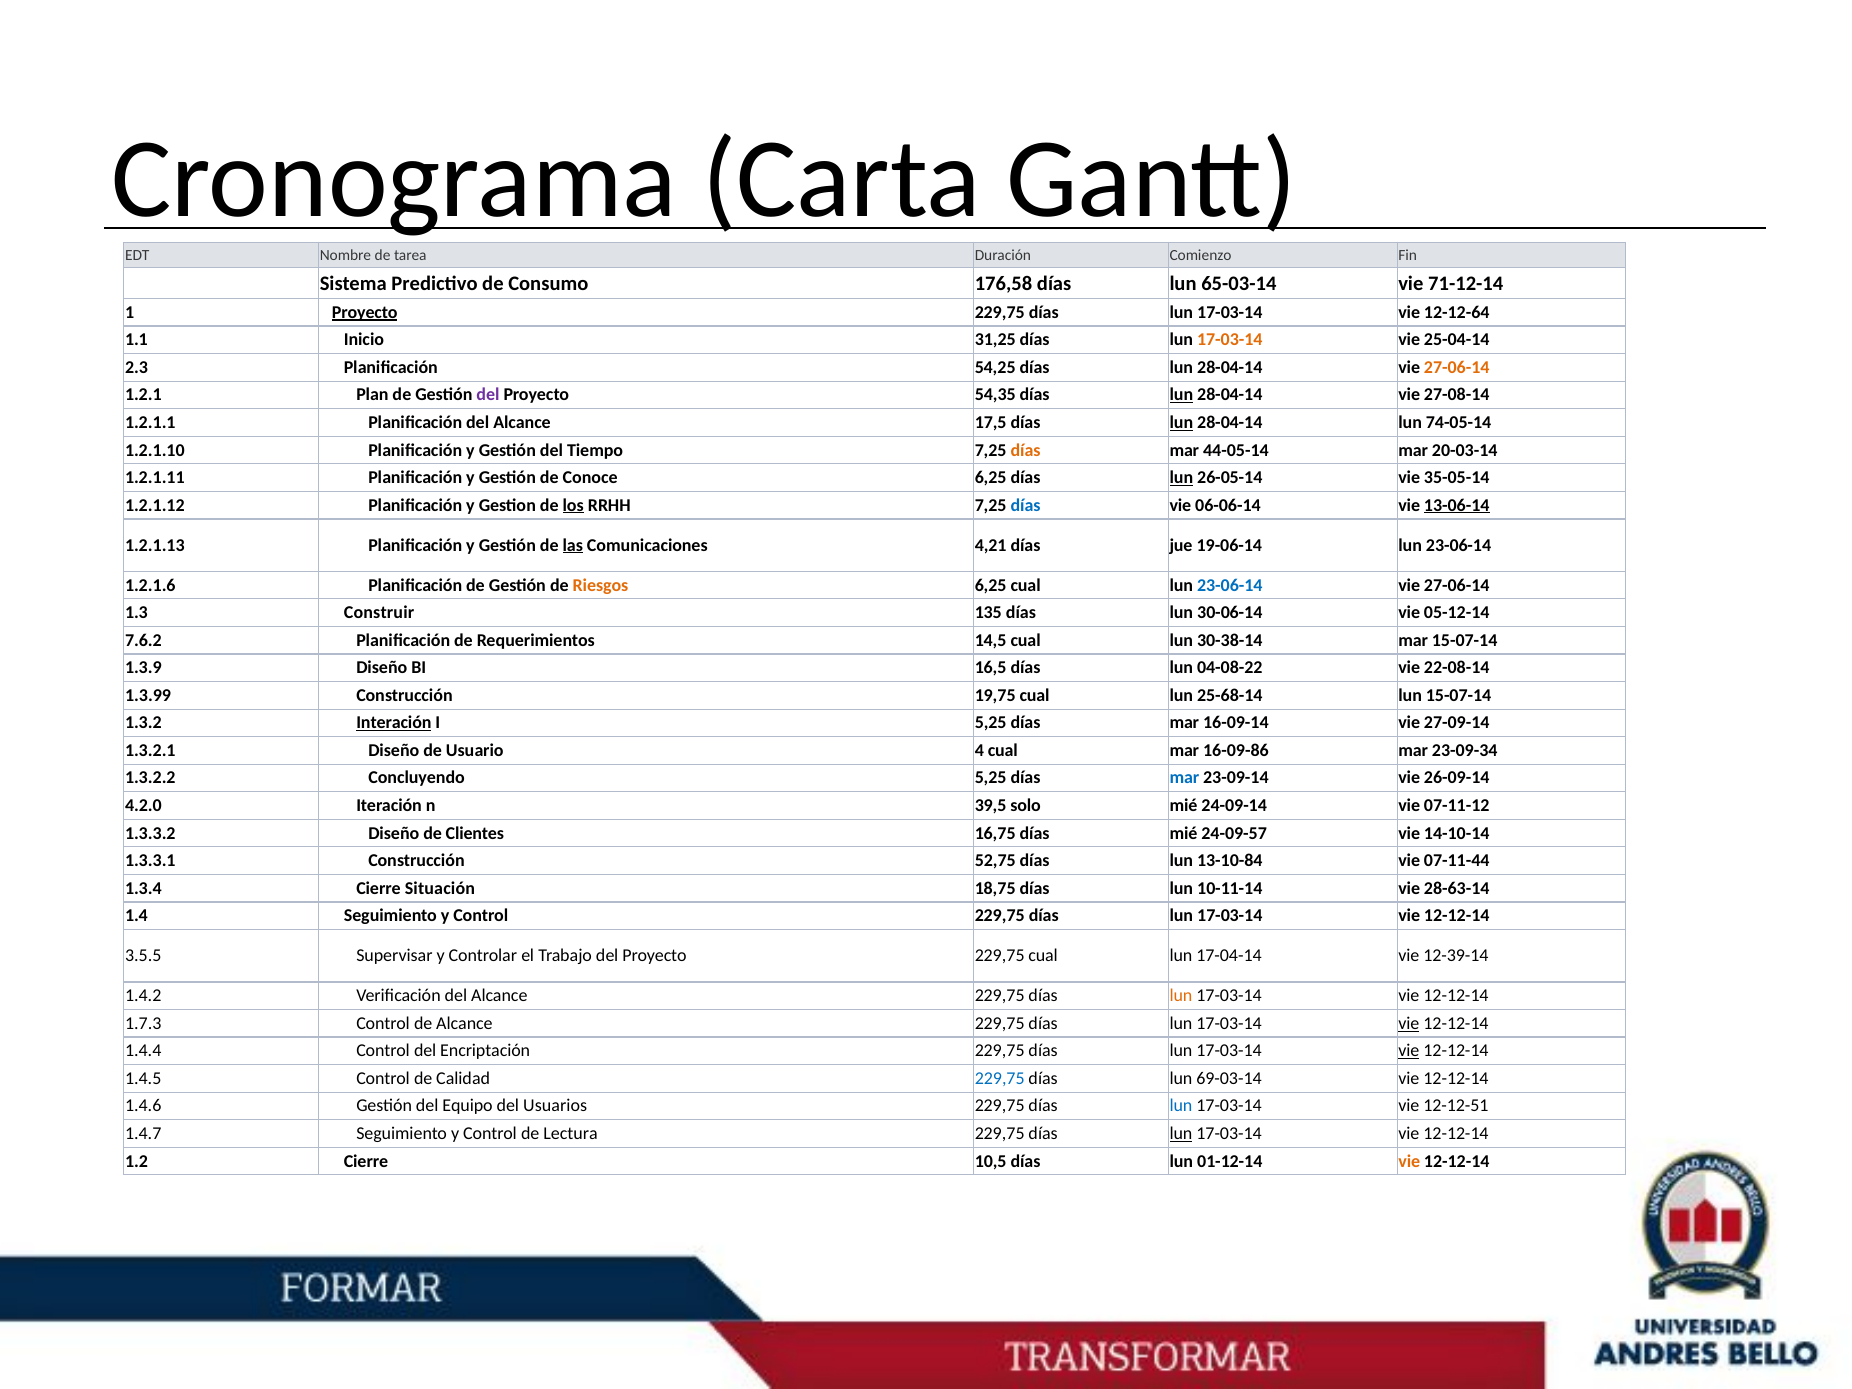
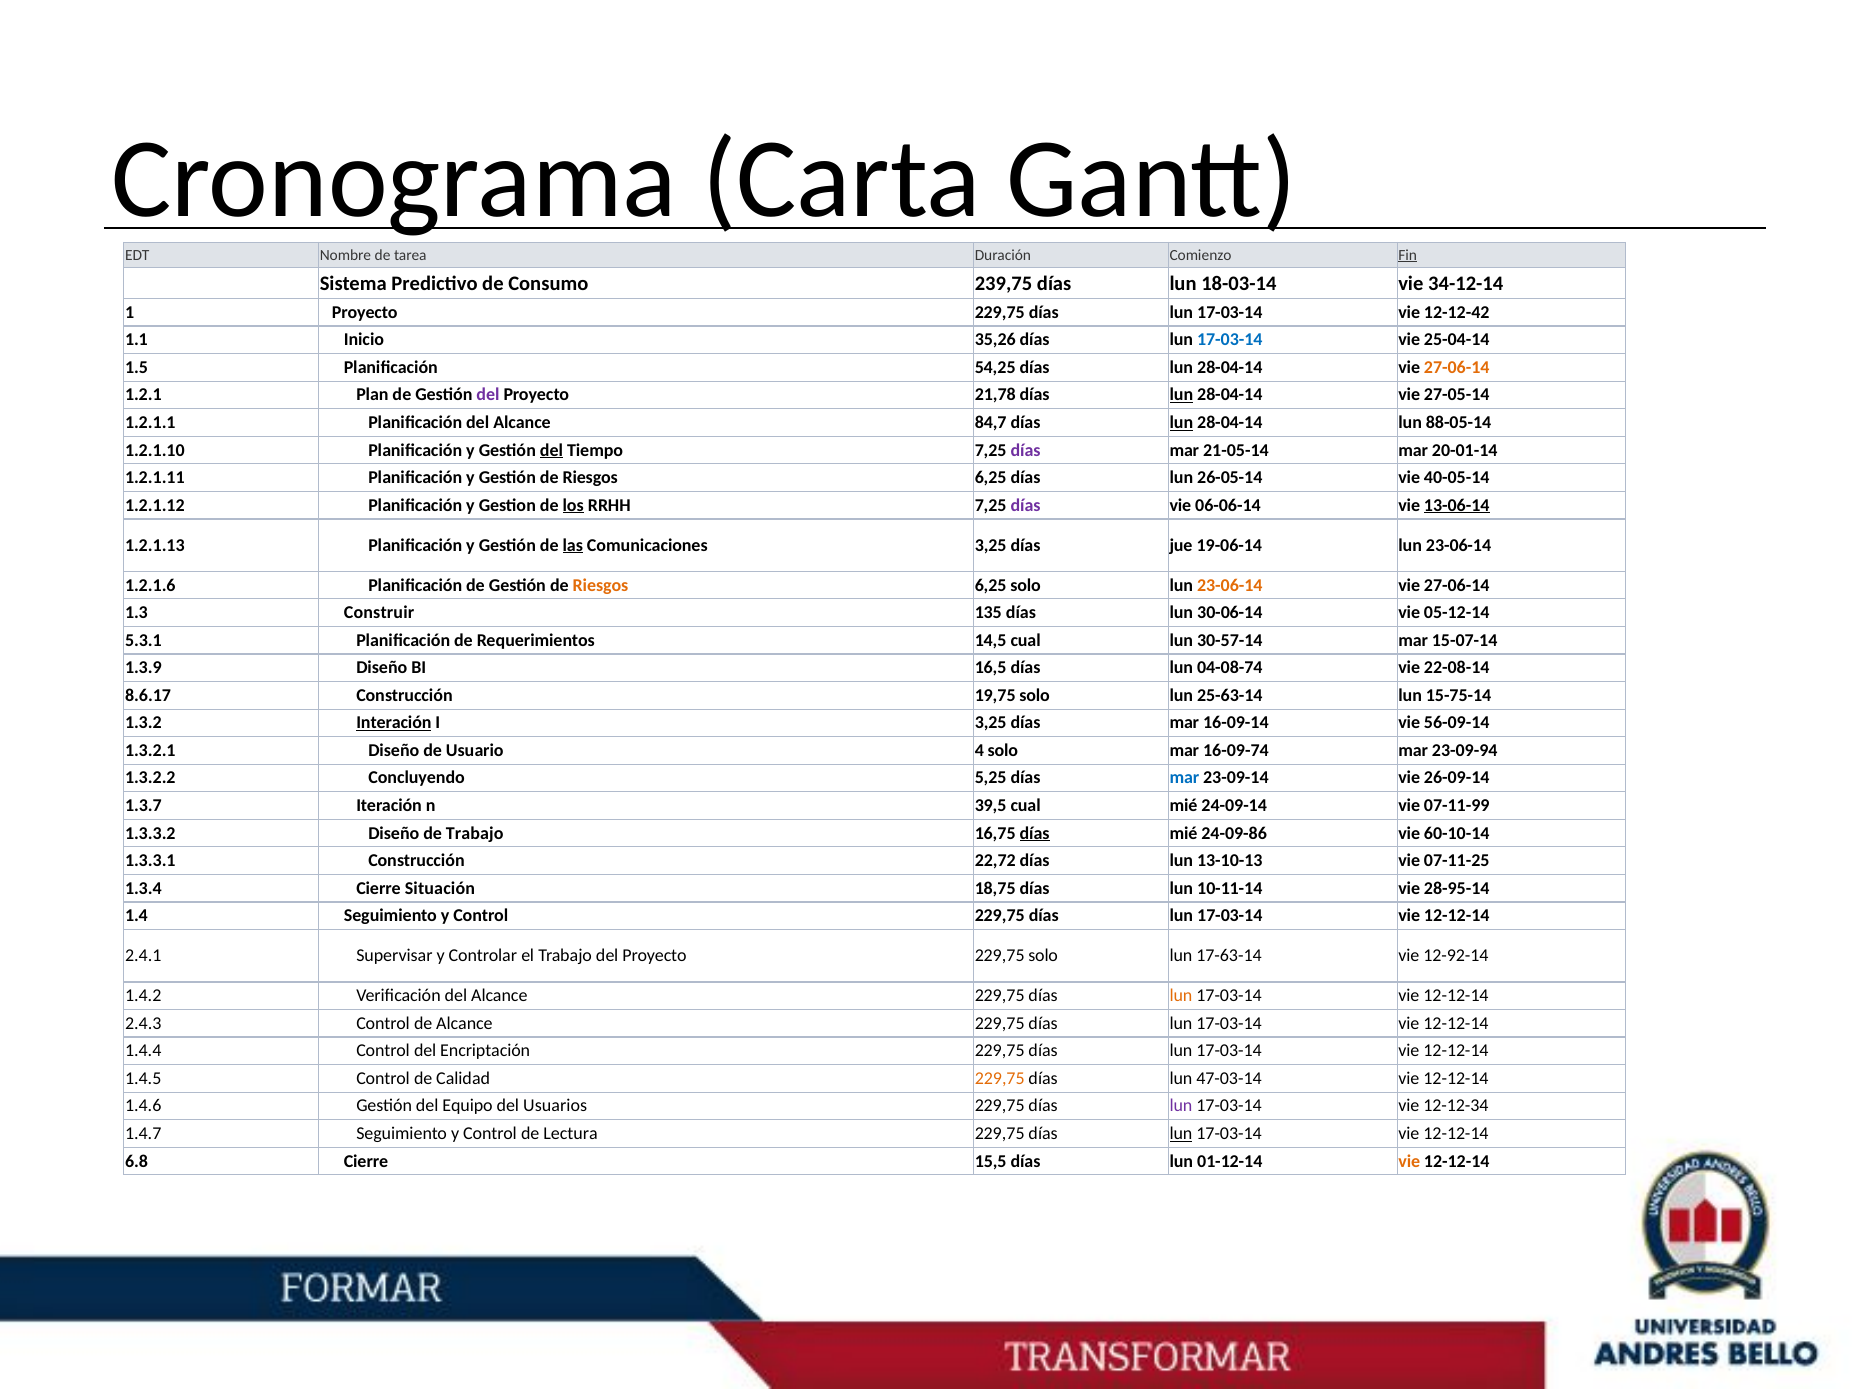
Fin underline: none -> present (1408, 255)
176,58: 176,58 -> 239,75 (1004, 283)
65-03-14: 65-03-14 -> 18-03-14 (1239, 283)
71-12-14: 71-12-14 -> 34-12-14 (1466, 283)
Proyecto underline: present -> none (365, 312)
12-12-64: 12-12-64 -> 12-12-42 (1457, 312)
31,25: 31,25 -> 35,26 (995, 340)
17-03-14 colour: orange -> blue (1230, 340)
2.3: 2.3 -> 1.5 (137, 367)
54,35: 54,35 -> 21,78 (995, 395)
27-08-14: 27-08-14 -> 27-05-14 (1457, 395)
17,5: 17,5 -> 84,7 (991, 422)
74-05-14: 74-05-14 -> 88-05-14 (1459, 422)
del underline: none -> present (551, 450)
días colour: orange -> purple (1026, 450)
44-05-14: 44-05-14 -> 21-05-14 (1236, 450)
20-03-14: 20-03-14 -> 20-01-14 (1465, 450)
y Gestión de Conoce: Conoce -> Riesgos (590, 478)
lun underline: present -> none (1181, 478)
35-05-14: 35-05-14 -> 40-05-14 (1457, 478)
días colour: blue -> purple (1026, 505)
Comunicaciones 4,21: 4,21 -> 3,25 (991, 545)
6,25 cual: cual -> solo (1026, 585)
23-06-14 colour: blue -> orange (1230, 585)
7.6.2: 7.6.2 -> 5.3.1 (143, 640)
30-38-14: 30-38-14 -> 30-57-14 (1230, 640)
04-08-22: 04-08-22 -> 04-08-74 (1230, 668)
1.3.99: 1.3.99 -> 8.6.17 (148, 695)
19,75 cual: cual -> solo (1035, 695)
25-68-14: 25-68-14 -> 25-63-14 (1230, 695)
lun 15-07-14: 15-07-14 -> 15-75-14 (1459, 695)
I 5,25: 5,25 -> 3,25 (991, 723)
27-09-14: 27-09-14 -> 56-09-14 (1457, 723)
4 cual: cual -> solo (1003, 750)
16-09-86: 16-09-86 -> 16-09-74 (1236, 750)
23-09-34: 23-09-34 -> 23-09-94 (1465, 750)
4.2.0: 4.2.0 -> 1.3.7 (143, 806)
39,5 solo: solo -> cual (1026, 806)
07-11-12: 07-11-12 -> 07-11-99 (1457, 806)
de Clientes: Clientes -> Trabajo (475, 833)
días underline: none -> present (1035, 833)
24-09-57: 24-09-57 -> 24-09-86 (1234, 833)
14-10-14: 14-10-14 -> 60-10-14 (1457, 833)
52,75: 52,75 -> 22,72 (995, 861)
13-10-84: 13-10-84 -> 13-10-13 (1230, 861)
07-11-44: 07-11-44 -> 07-11-25 (1457, 861)
28-63-14: 28-63-14 -> 28-95-14 (1457, 888)
3.5.5: 3.5.5 -> 2.4.1 (143, 956)
229,75 cual: cual -> solo (1043, 956)
17-04-14: 17-04-14 -> 17-63-14 (1229, 956)
12-39-14: 12-39-14 -> 12-92-14 (1456, 956)
1.7.3: 1.7.3 -> 2.4.3 (143, 1023)
vie underline: present -> none (1409, 1023)
vie underline: present -> none (1409, 1051)
229,75 colour: blue -> orange (1000, 1078)
69-03-14: 69-03-14 -> 47-03-14 (1229, 1078)
lun colour: blue -> purple (1181, 1106)
12-12-51: 12-12-51 -> 12-12-34 (1456, 1106)
1.2: 1.2 -> 6.8 (137, 1161)
10,5: 10,5 -> 15,5 (991, 1161)
